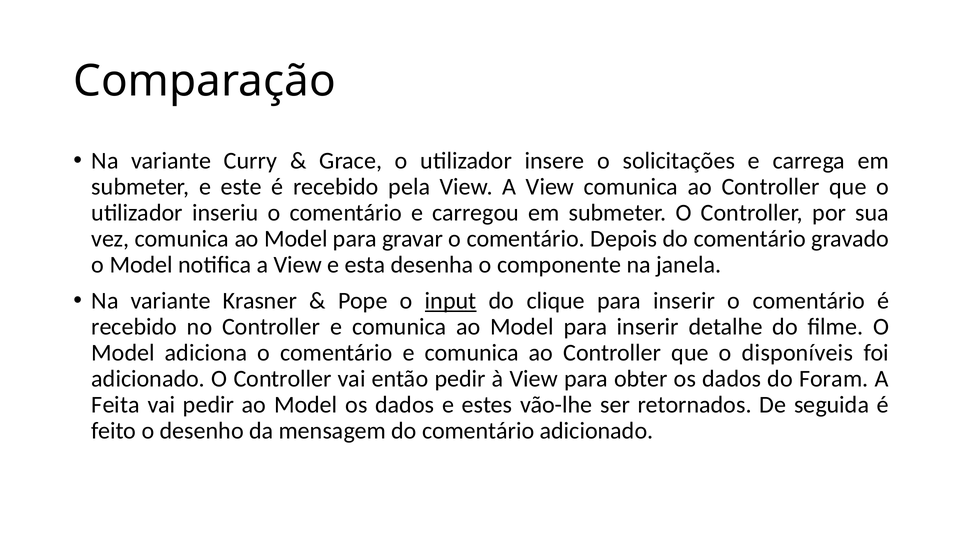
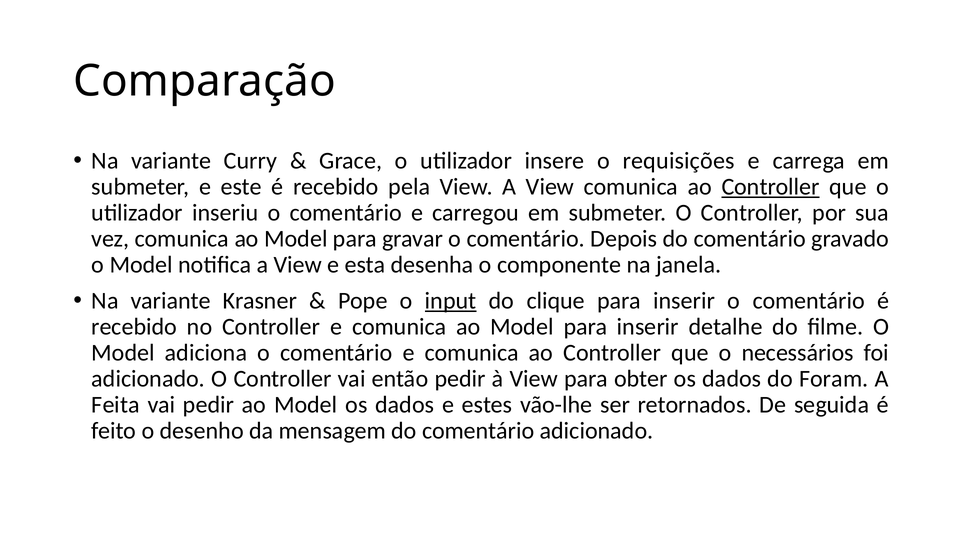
solicitações: solicitações -> requisições (679, 161)
Controller underline: none -> present (771, 187)
disponíveis: disponíveis -> necessários (798, 353)
